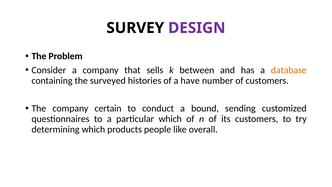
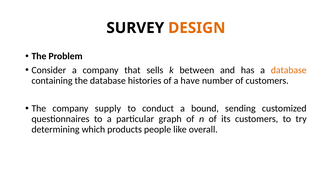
DESIGN colour: purple -> orange (197, 28)
the surveyed: surveyed -> database (108, 81)
certain: certain -> supply (108, 108)
particular which: which -> graph (170, 119)
